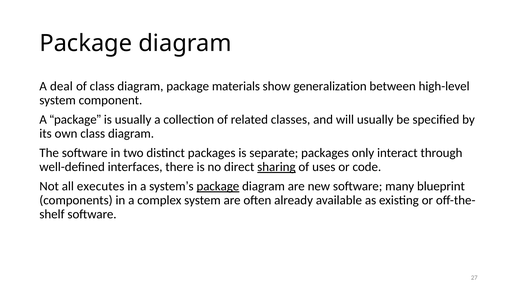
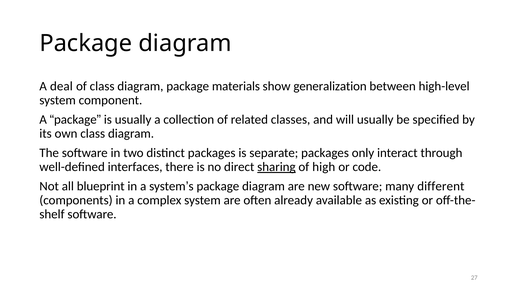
uses: uses -> high (324, 167)
executes: executes -> blueprint (101, 186)
package underline: present -> none (218, 186)
blueprint: blueprint -> different (441, 186)
